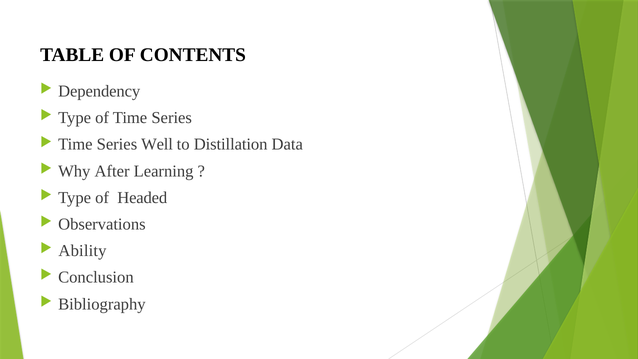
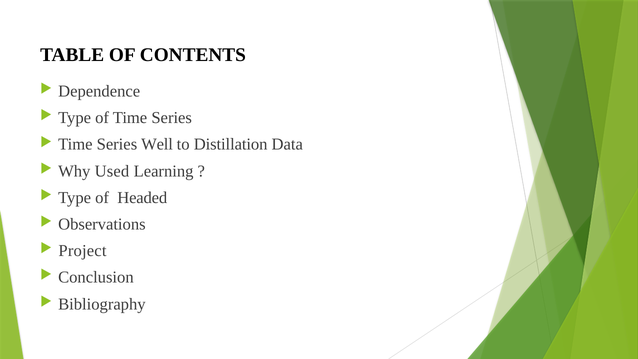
Dependency: Dependency -> Dependence (99, 91)
After: After -> Used (112, 171)
Ability: Ability -> Project (82, 251)
